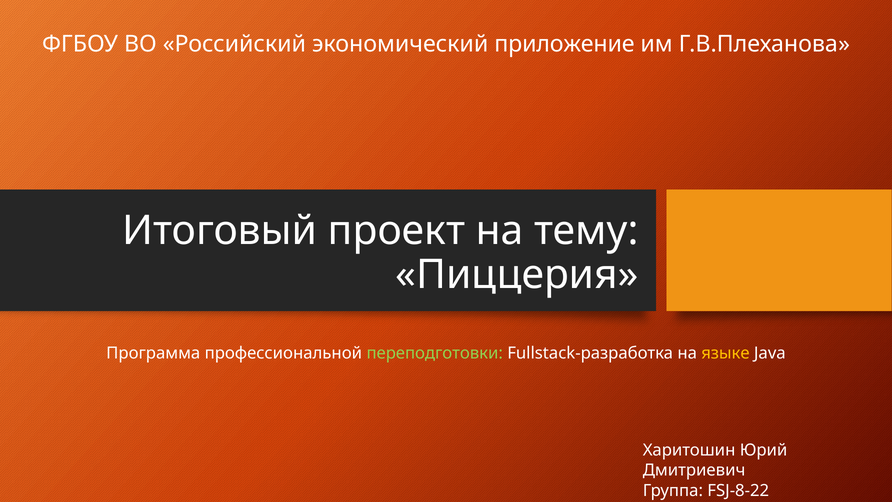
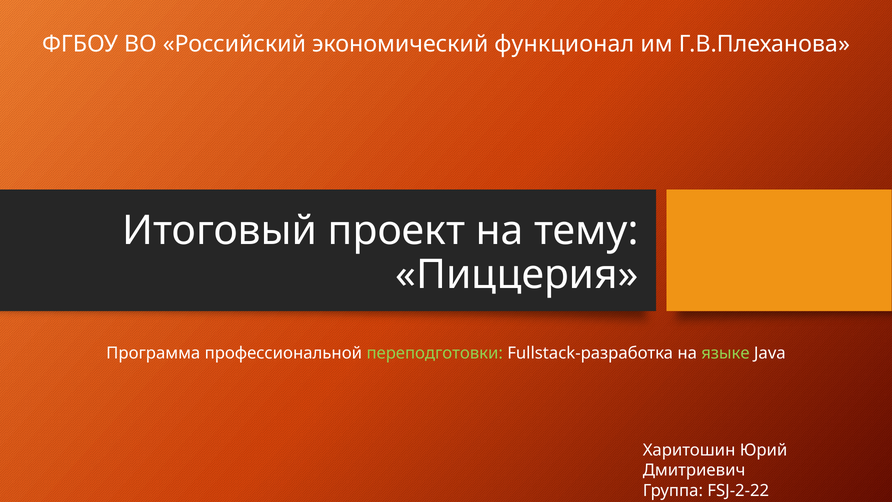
приложение: приложение -> функционал (564, 44)
языке colour: yellow -> light green (725, 353)
FSJ-8-22: FSJ-8-22 -> FSJ-2-22 (738, 490)
